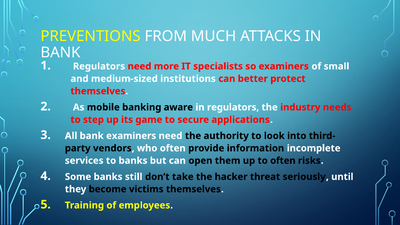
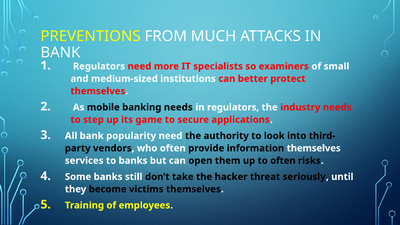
banking aware: aware -> needs (178, 107)
bank examiners: examiners -> popularity (131, 136)
information incomplete: incomplete -> themselves (314, 148)
